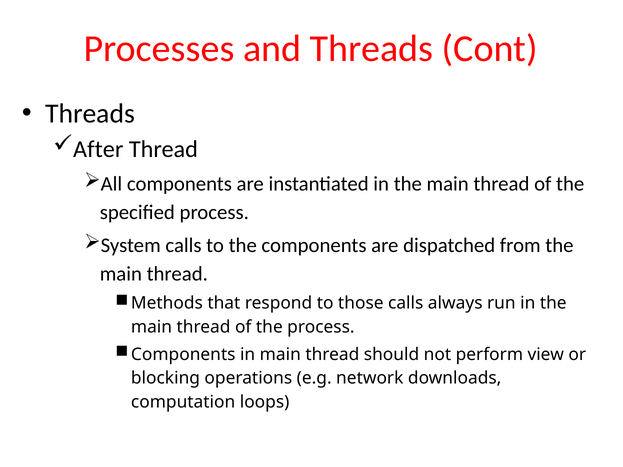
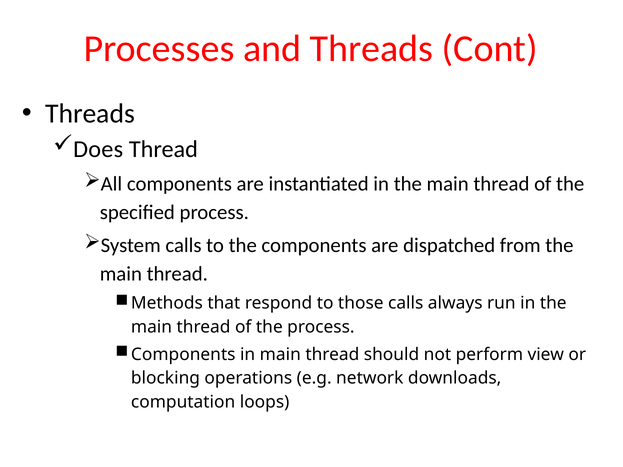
After: After -> Does (98, 149)
